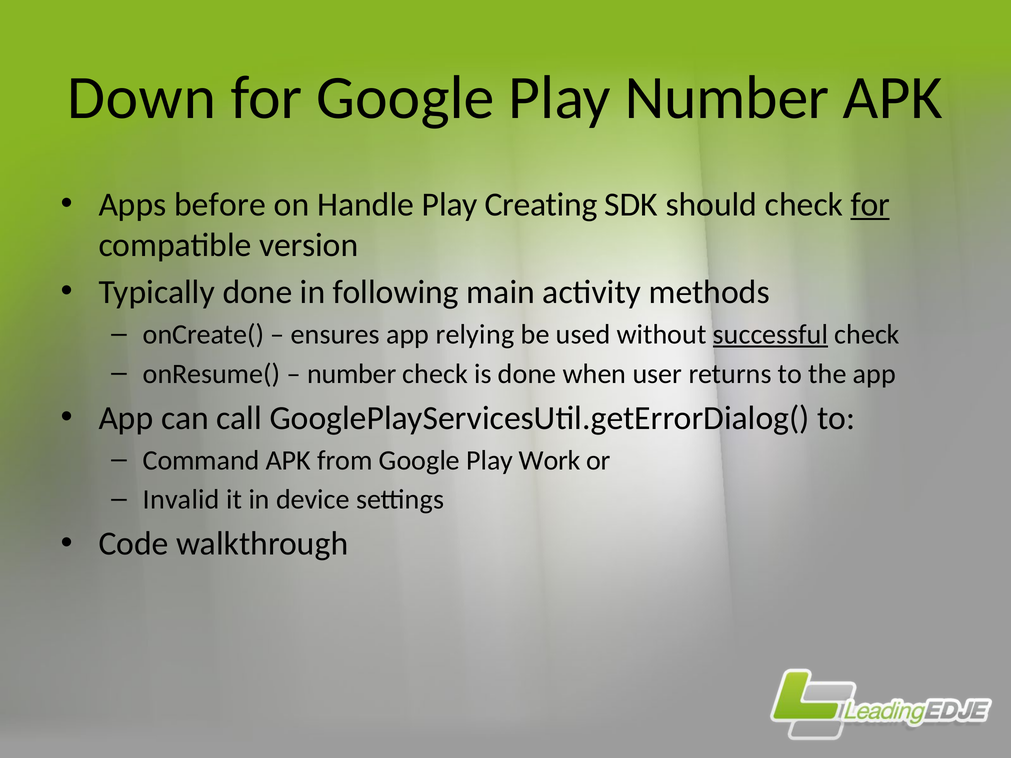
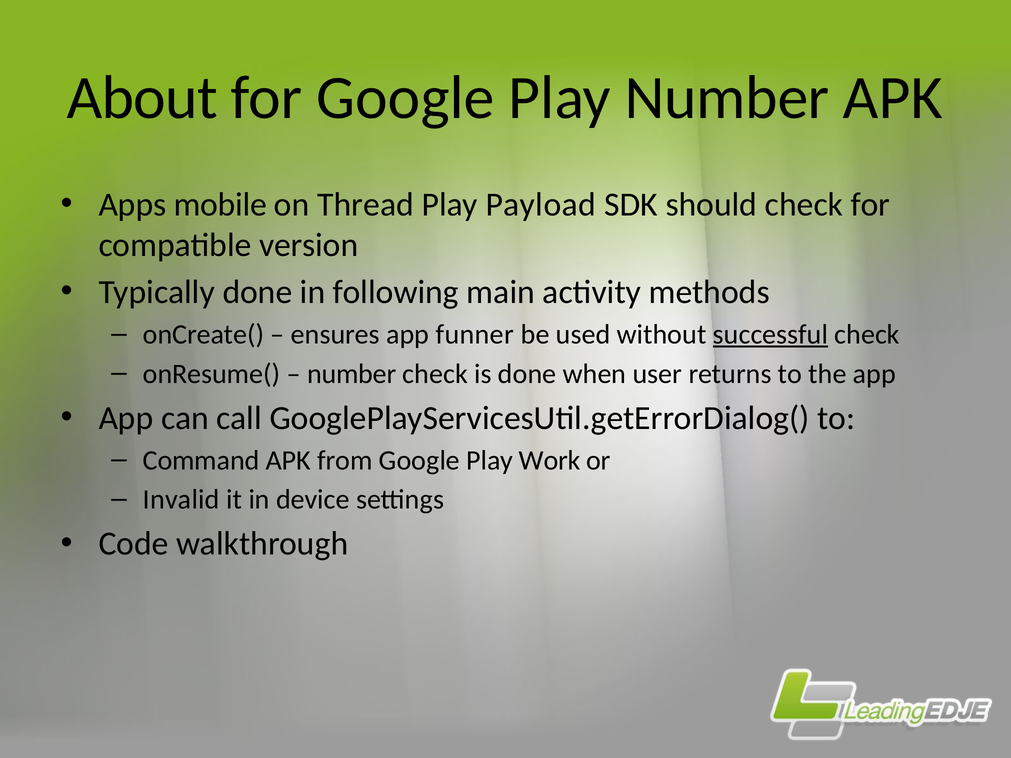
Down: Down -> About (142, 98)
before: before -> mobile (220, 205)
Handle: Handle -> Thread (365, 205)
Creating: Creating -> Payload (541, 205)
for underline: present -> none (870, 205)
relying: relying -> funner (475, 335)
